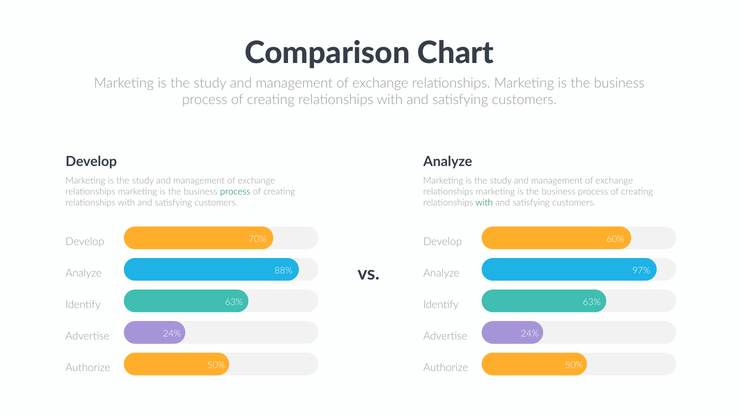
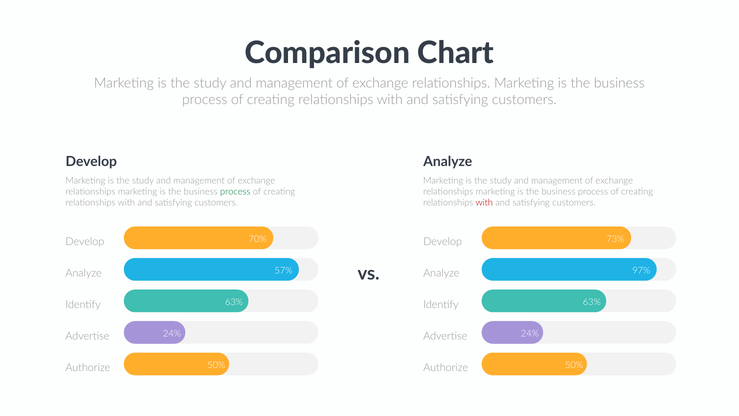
with colour: green -> red (484, 203)
60%: 60% -> 73% (615, 239)
88%: 88% -> 57% (284, 271)
